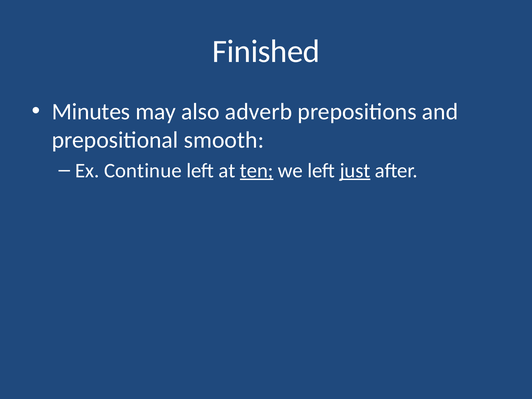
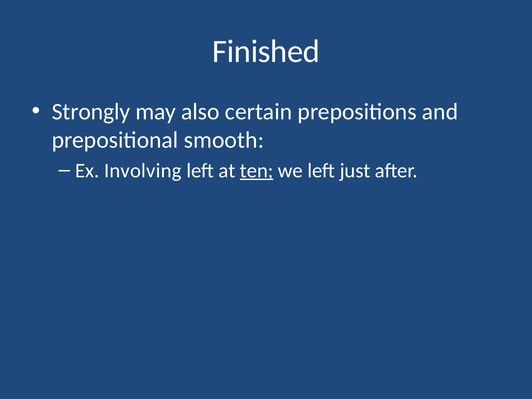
Minutes: Minutes -> Strongly (91, 112)
adverb: adverb -> certain (259, 112)
Continue: Continue -> Involving (143, 171)
just underline: present -> none (355, 171)
